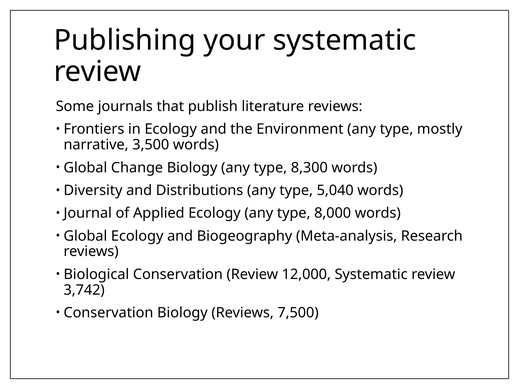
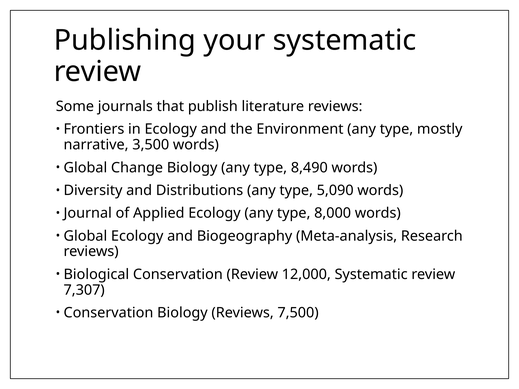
8,300: 8,300 -> 8,490 (309, 168)
5,040: 5,040 -> 5,090 (335, 191)
3,742: 3,742 -> 7,307 (84, 290)
